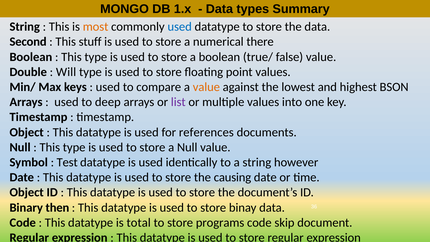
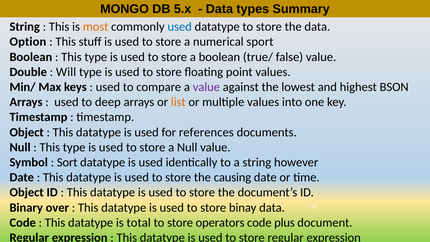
1.x: 1.x -> 5.x (183, 9)
Second: Second -> Option (28, 42)
there: there -> sport (260, 42)
value colour: orange -> purple (206, 87)
list colour: purple -> orange (178, 102)
Test: Test -> Sort (67, 162)
then: then -> over (57, 207)
programs: programs -> operators (220, 222)
skip: skip -> plus (285, 222)
